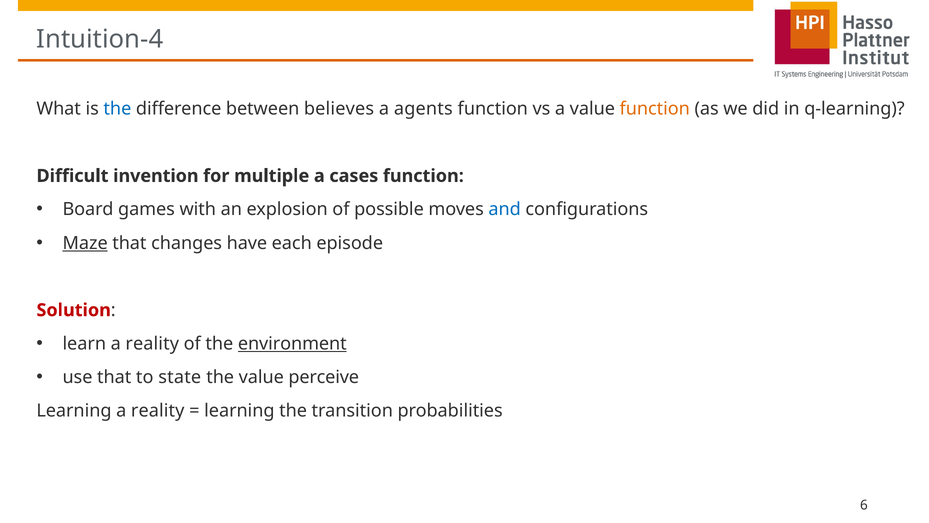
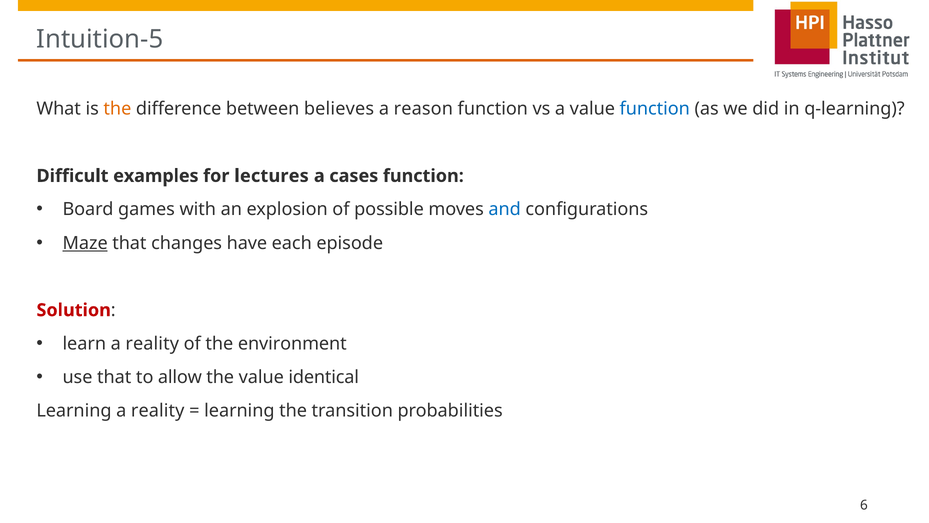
Intuition-4: Intuition-4 -> Intuition-5 (100, 39)
the colour: blue -> orange (117, 109)
agents: agents -> reason (423, 109)
function colour: orange -> blue (655, 109)
invention: invention -> examples (156, 176)
multiple: multiple -> lectures (272, 176)
environment underline: present -> none (292, 344)
state: state -> allow (180, 377)
perceive: perceive -> identical (324, 377)
